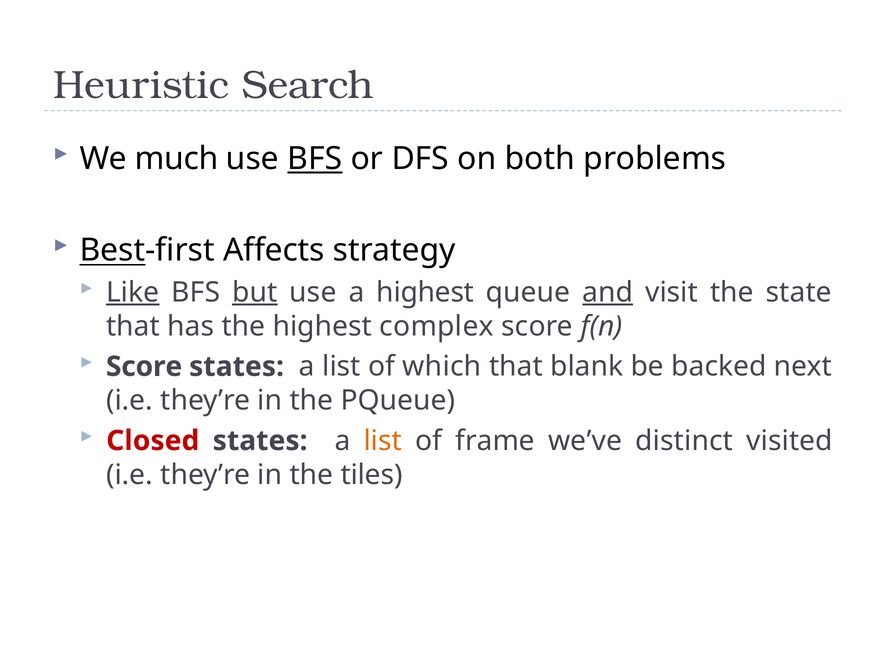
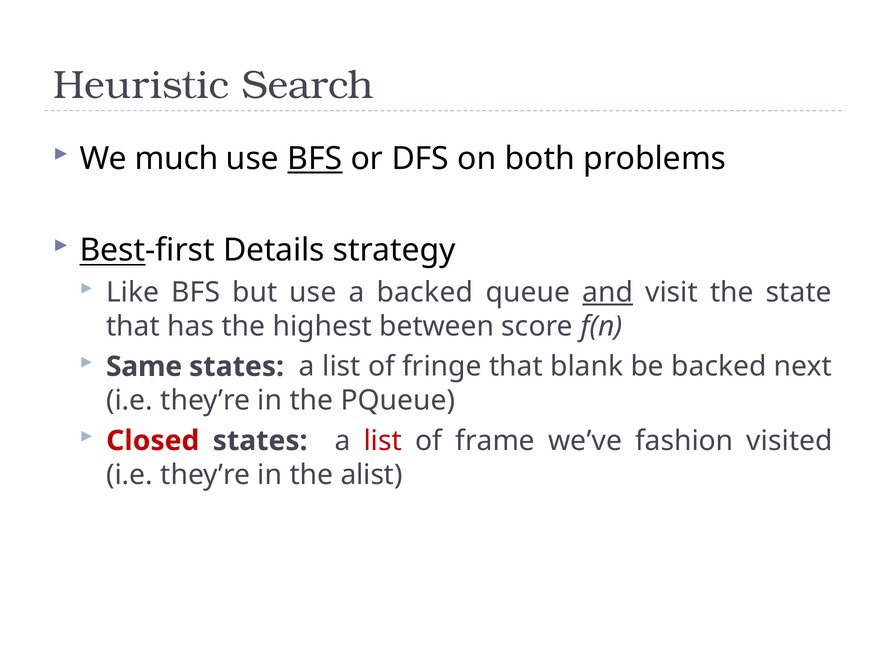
Affects: Affects -> Details (274, 251)
Like underline: present -> none (133, 293)
but underline: present -> none (255, 293)
a highest: highest -> backed (425, 293)
complex: complex -> between (437, 327)
Score: Score -> Same (144, 367)
which: which -> fringe (442, 367)
list colour: orange -> red (383, 441)
distinct: distinct -> fashion (684, 441)
tiles: tiles -> alist (372, 475)
